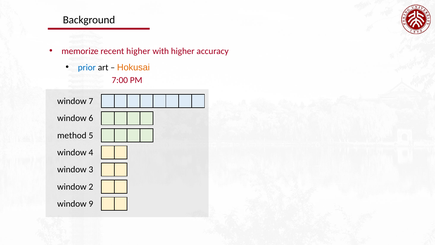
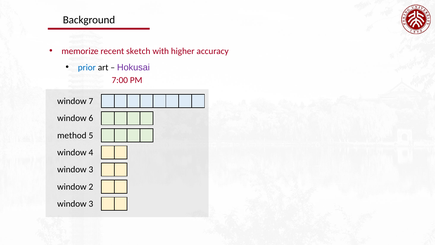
recent higher: higher -> sketch (138, 51)
Hokusai colour: orange -> purple (133, 67)
9: 9 -> 3 (91, 204)
